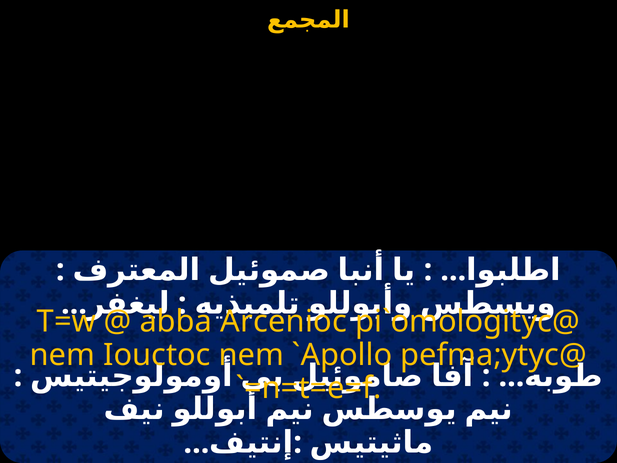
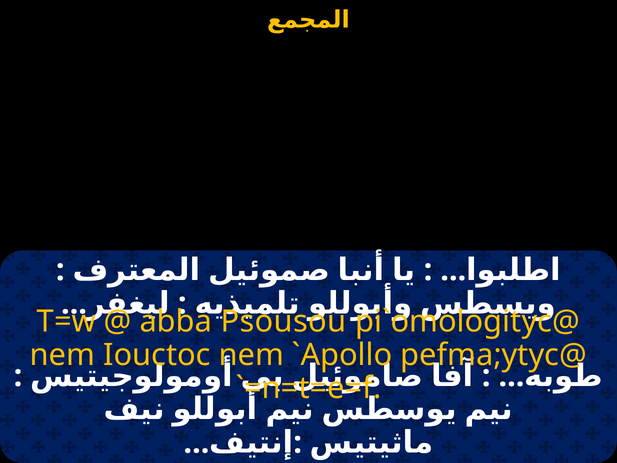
Arcenioc: Arcenioc -> Psousou (284, 321)
